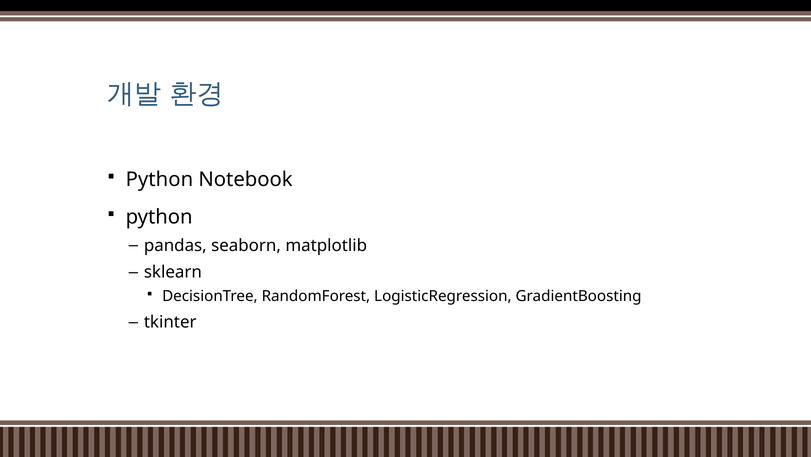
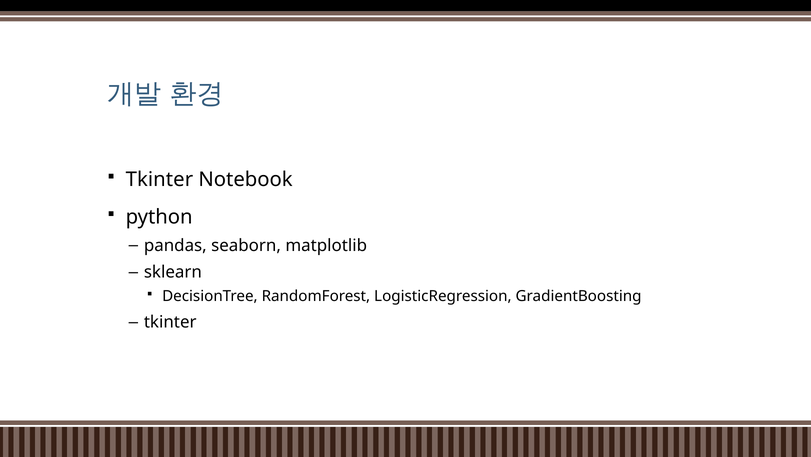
Python: Python -> Tkinter (159, 179)
